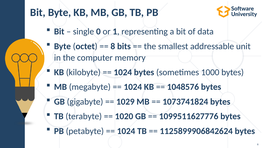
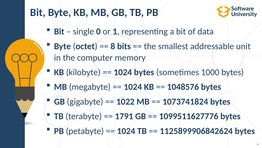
1029: 1029 -> 1022 (125, 101)
1020: 1020 -> 1791 (124, 116)
